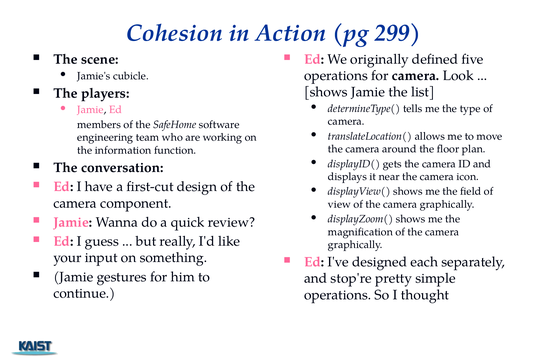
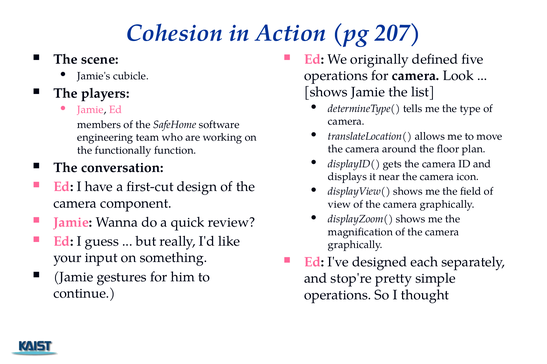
299: 299 -> 207 (398, 33)
information: information -> functionally (123, 150)
